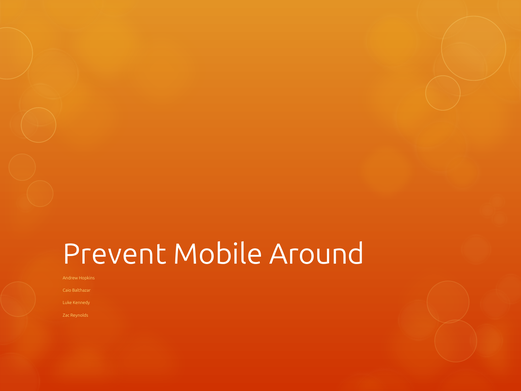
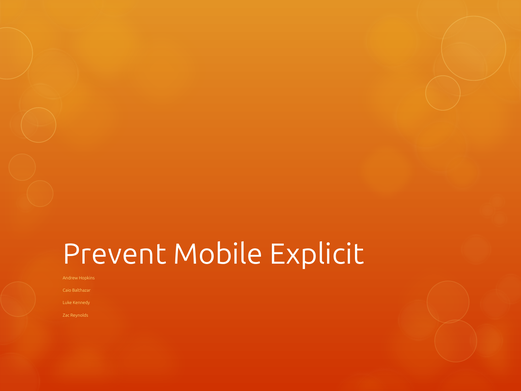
Around: Around -> Explicit (317, 254)
